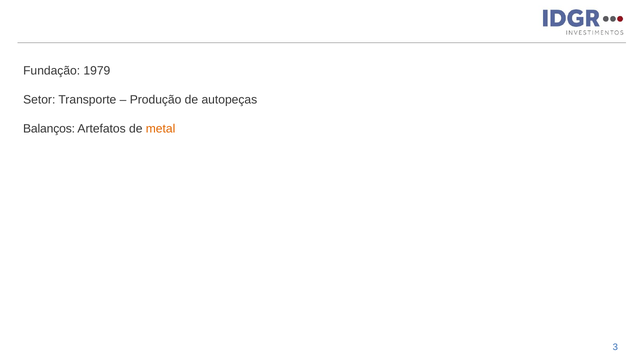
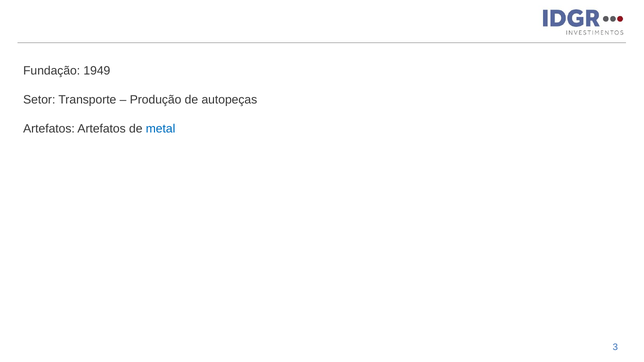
1979: 1979 -> 1949 (97, 71)
Balanços: Balanços -> Artefatos (49, 129)
metal colour: orange -> blue (161, 129)
